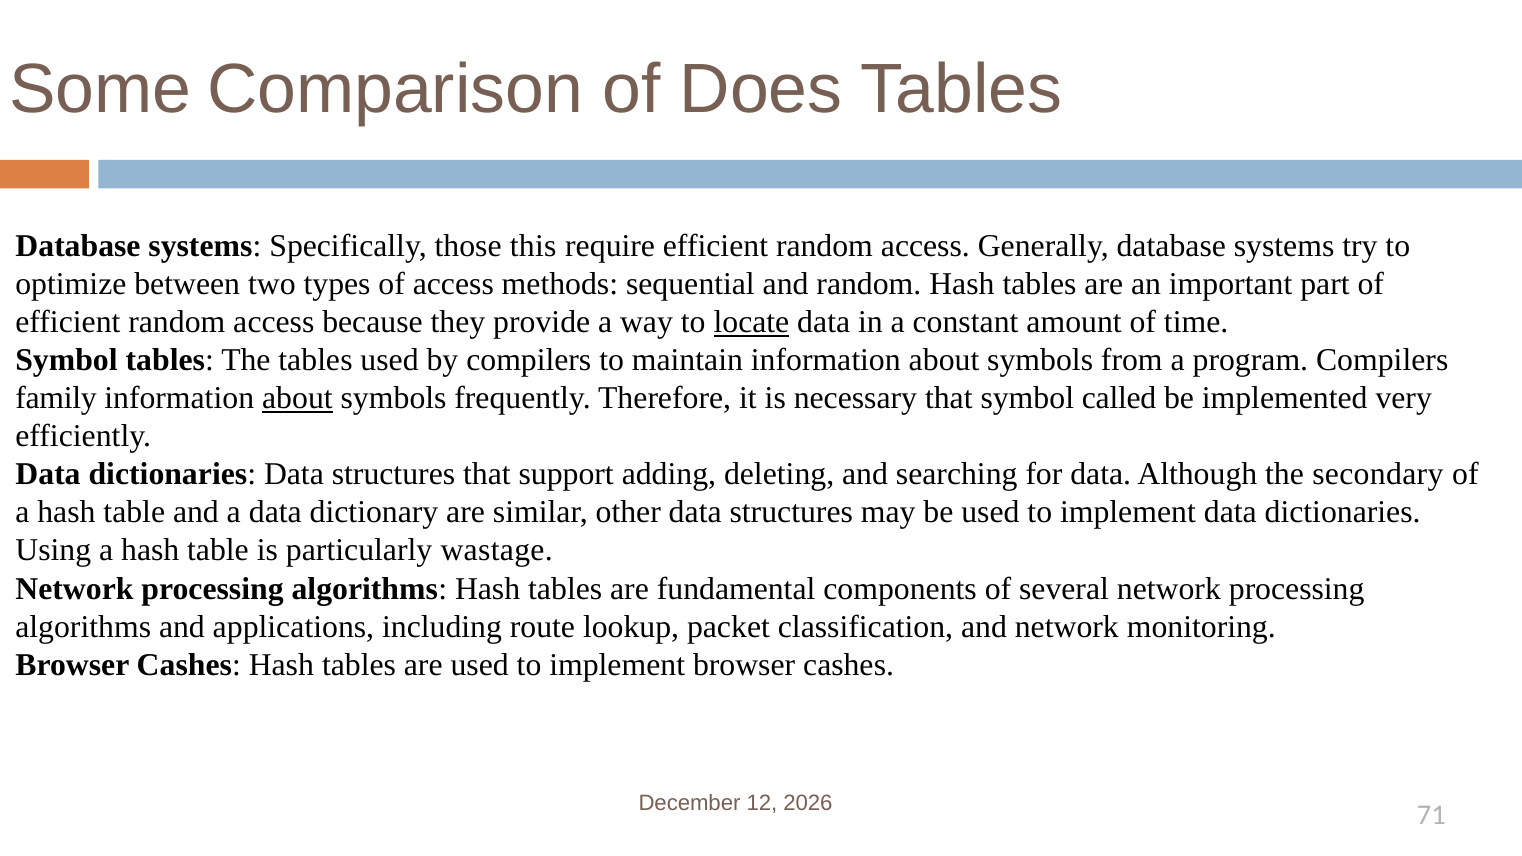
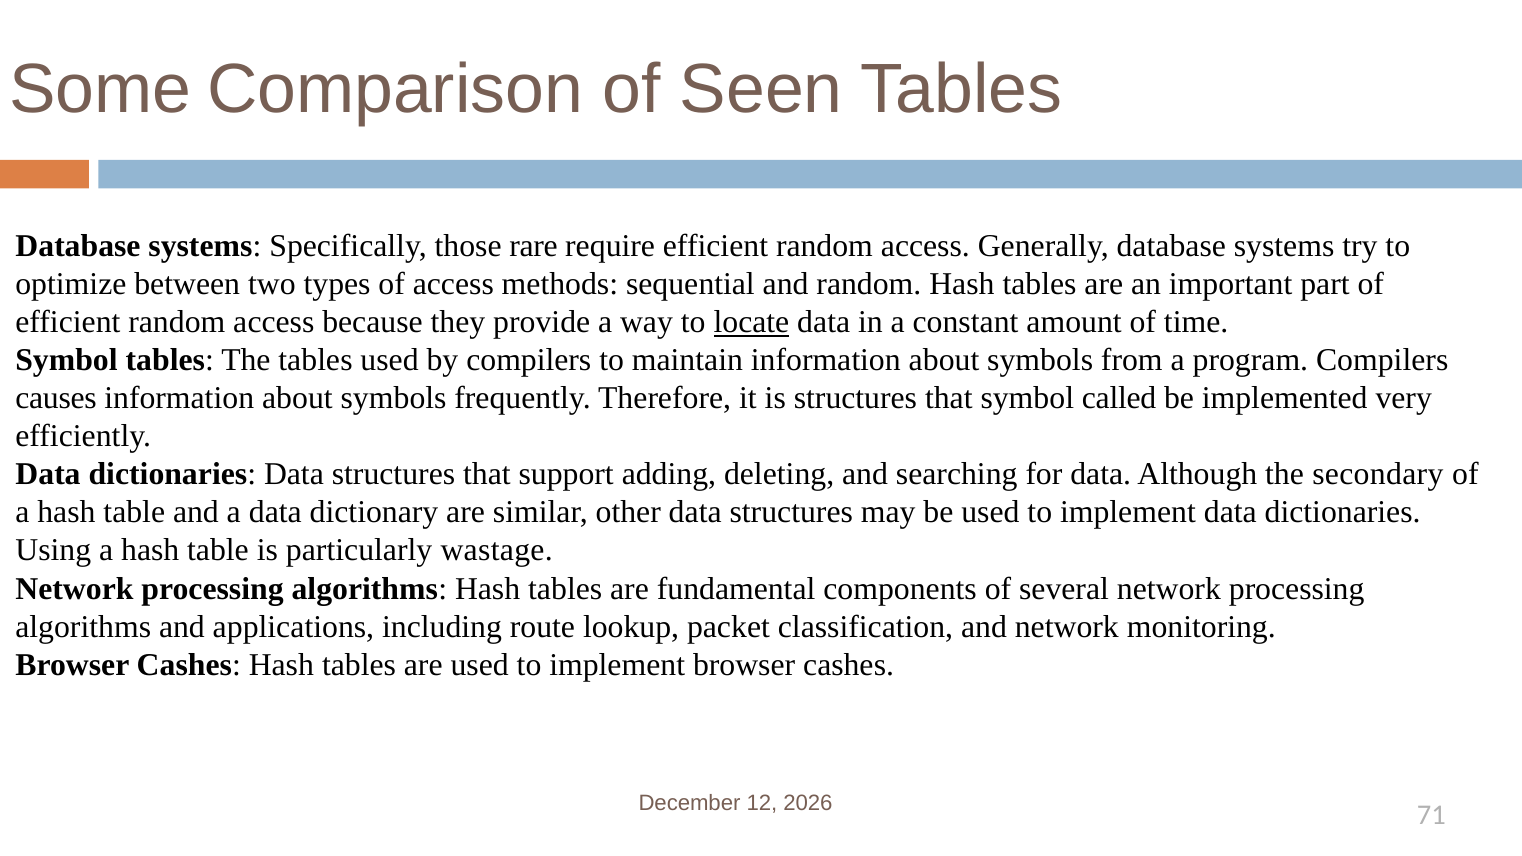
Does: Does -> Seen (761, 90)
this: this -> rare (533, 246)
family: family -> causes (56, 398)
about underline: present -> none (297, 398)
is necessary: necessary -> structures (855, 398)
